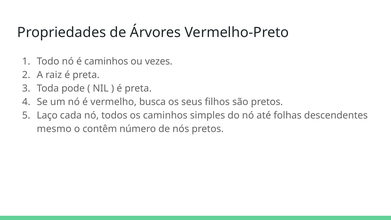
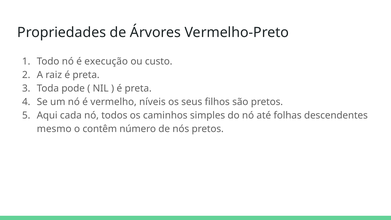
é caminhos: caminhos -> execução (106, 61)
vezes: vezes -> custo (159, 61)
busca: busca -> níveis (152, 102)
Laço: Laço -> Aqui (47, 115)
